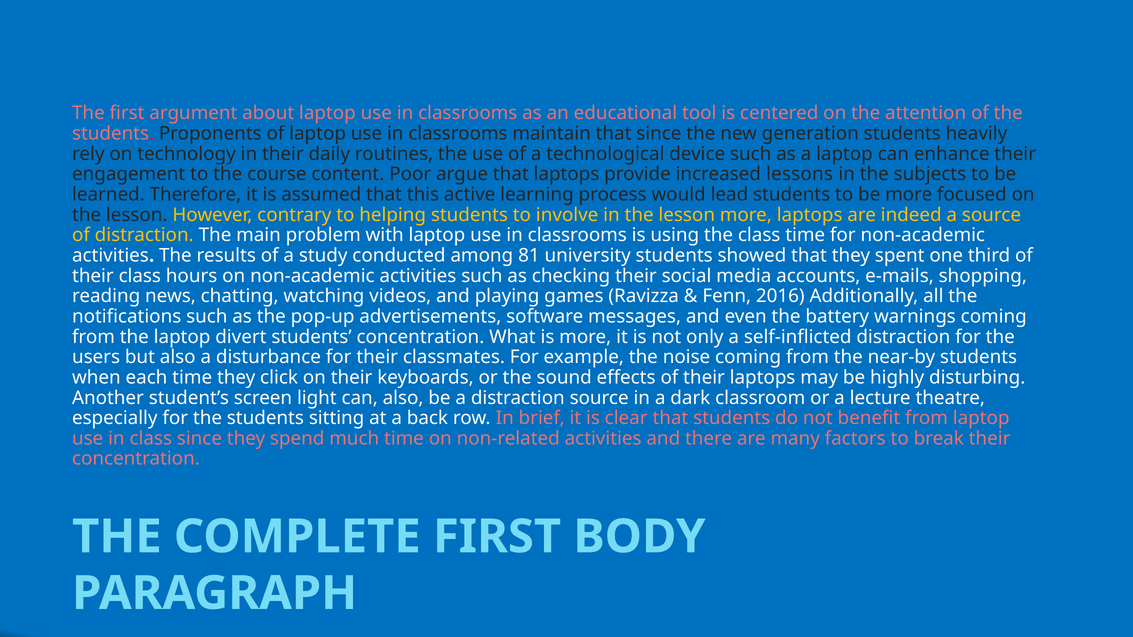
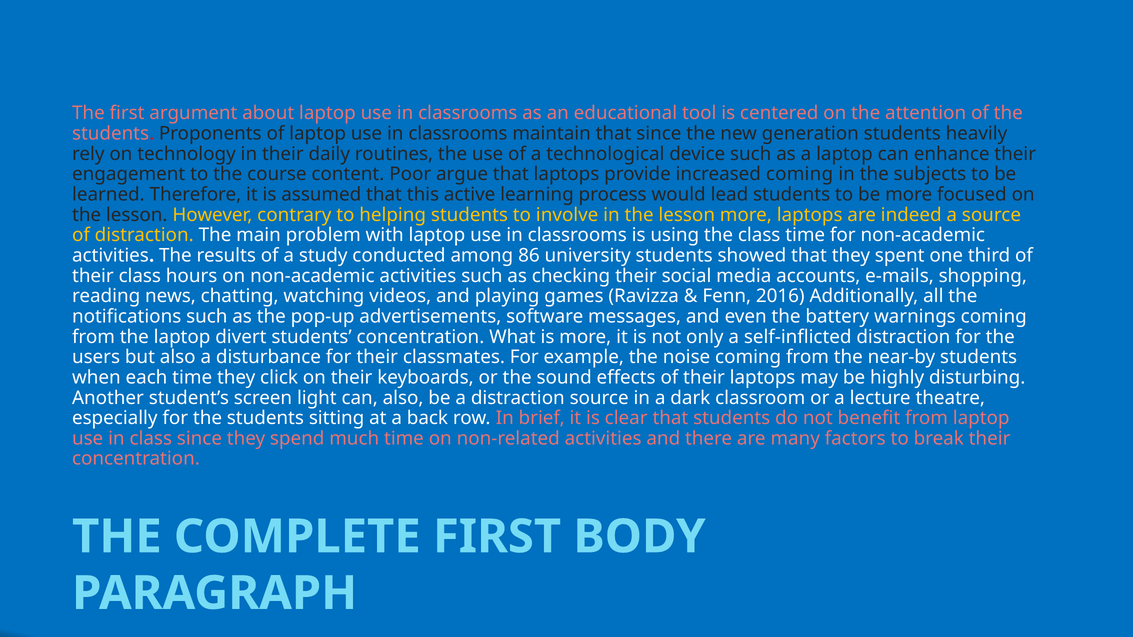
increased lessons: lessons -> coming (800, 174)
81: 81 -> 86 (529, 256)
